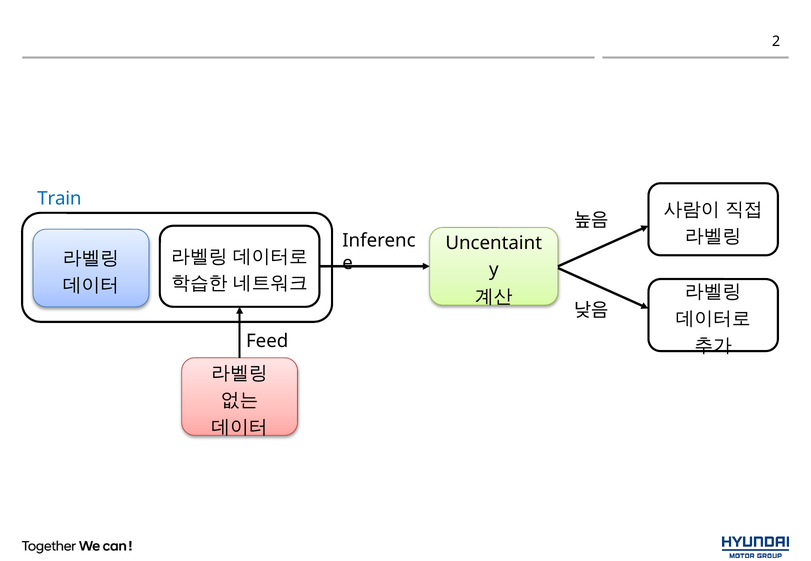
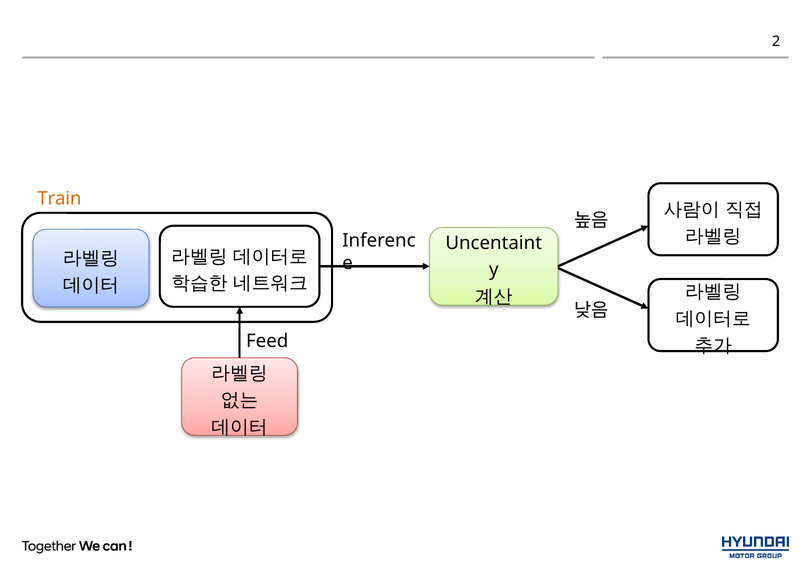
Train colour: blue -> orange (59, 199)
